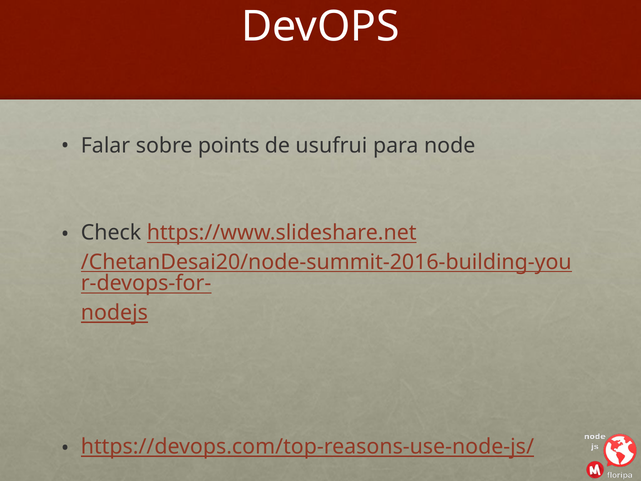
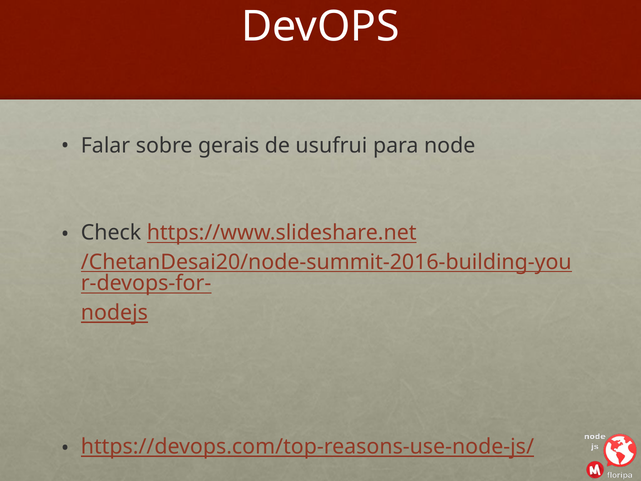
points: points -> gerais (229, 146)
